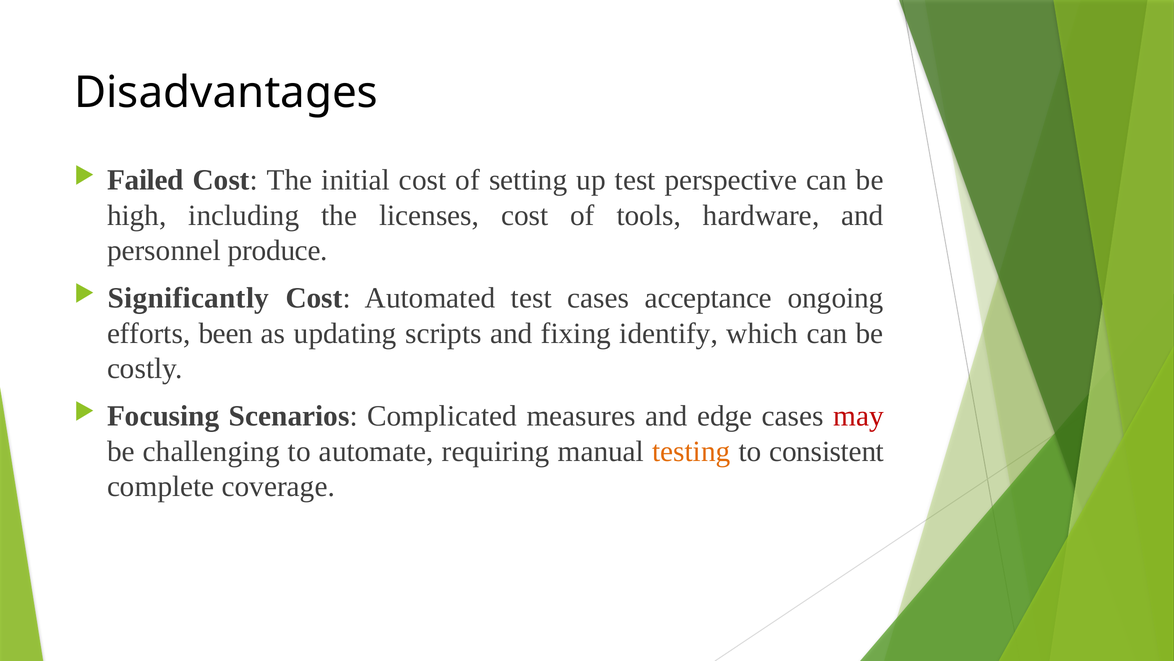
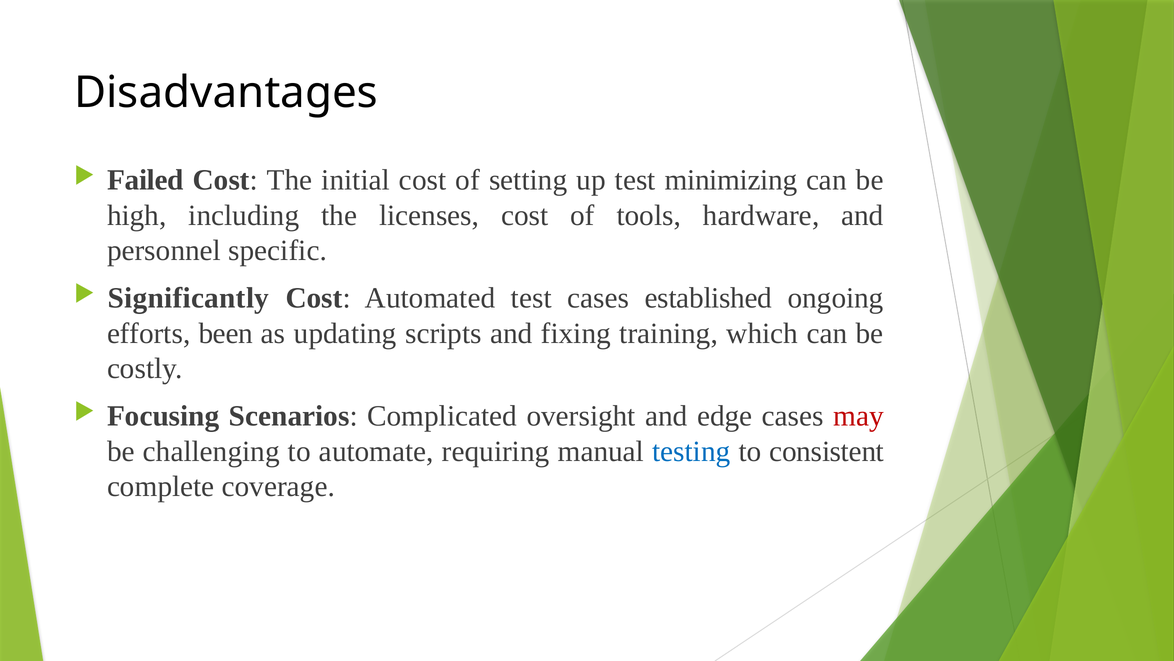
perspective: perspective -> minimizing (731, 180)
produce: produce -> specific (278, 251)
acceptance: acceptance -> established (708, 298)
identify: identify -> training (669, 333)
measures: measures -> oversight (581, 416)
testing colour: orange -> blue (691, 451)
